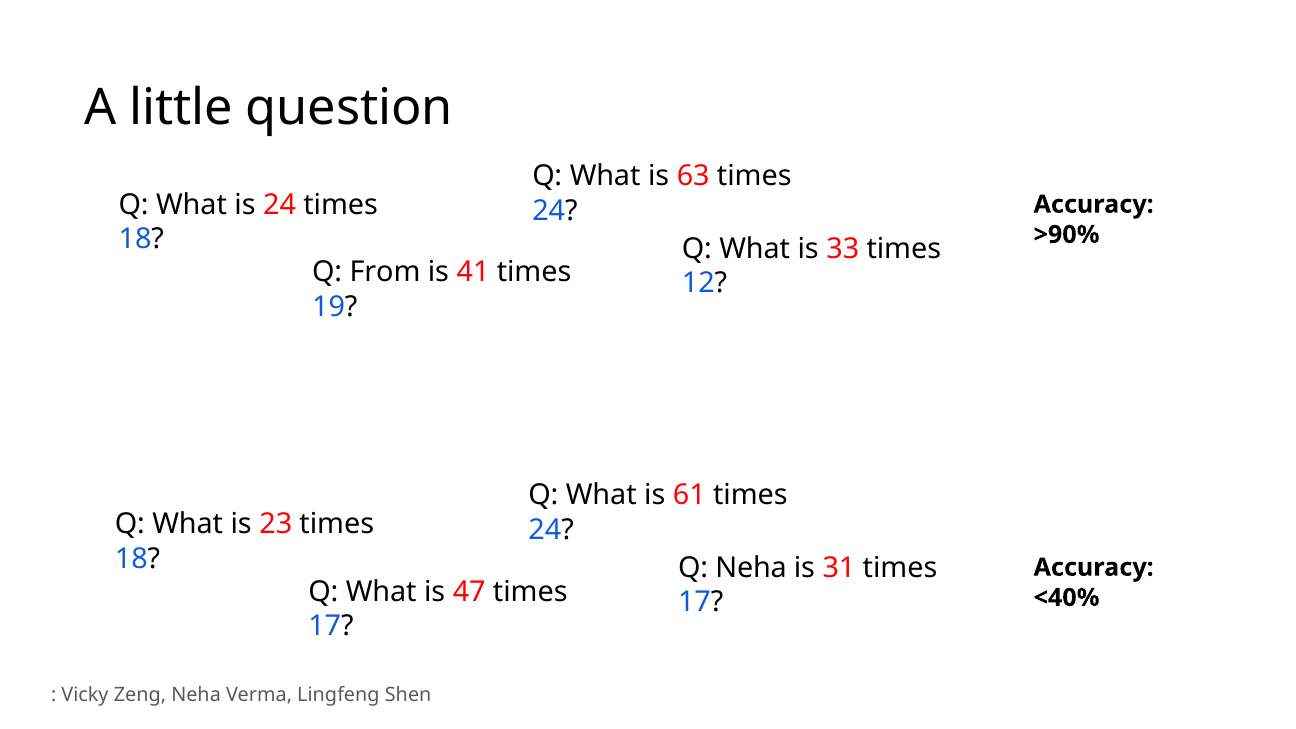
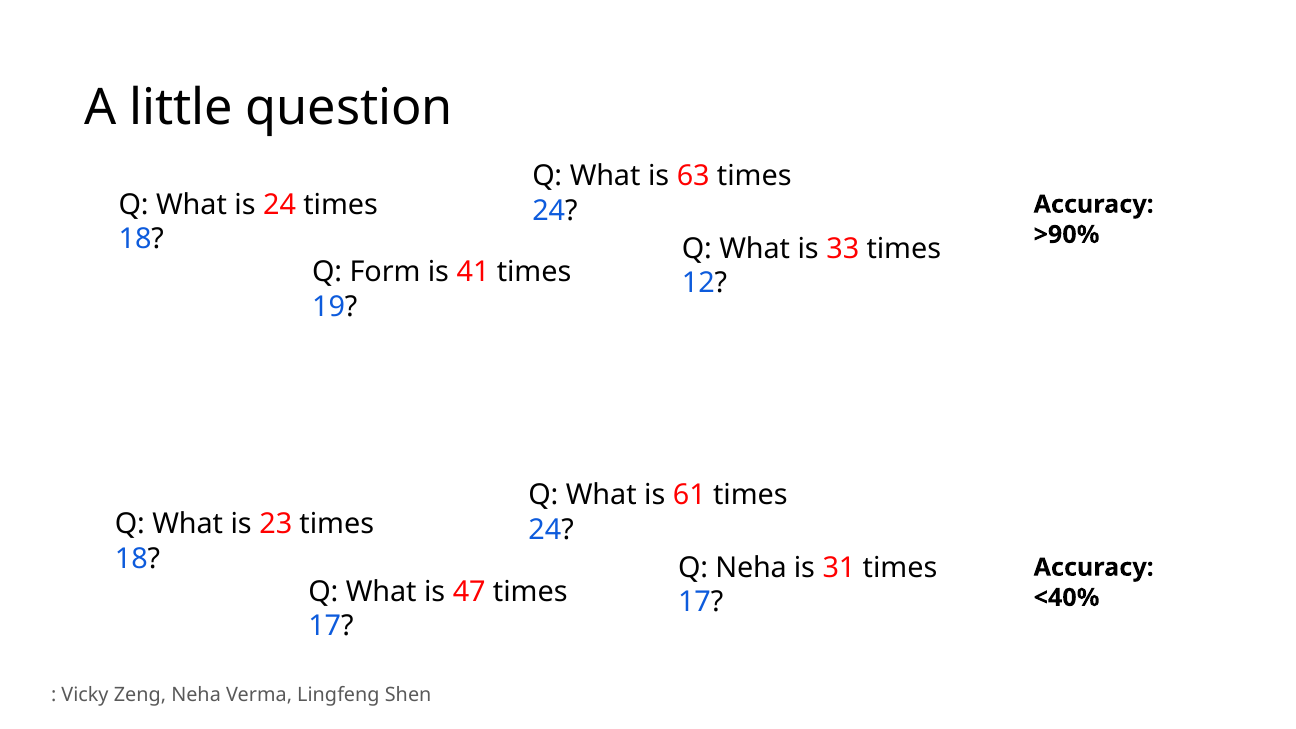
From: From -> Form (385, 273)
